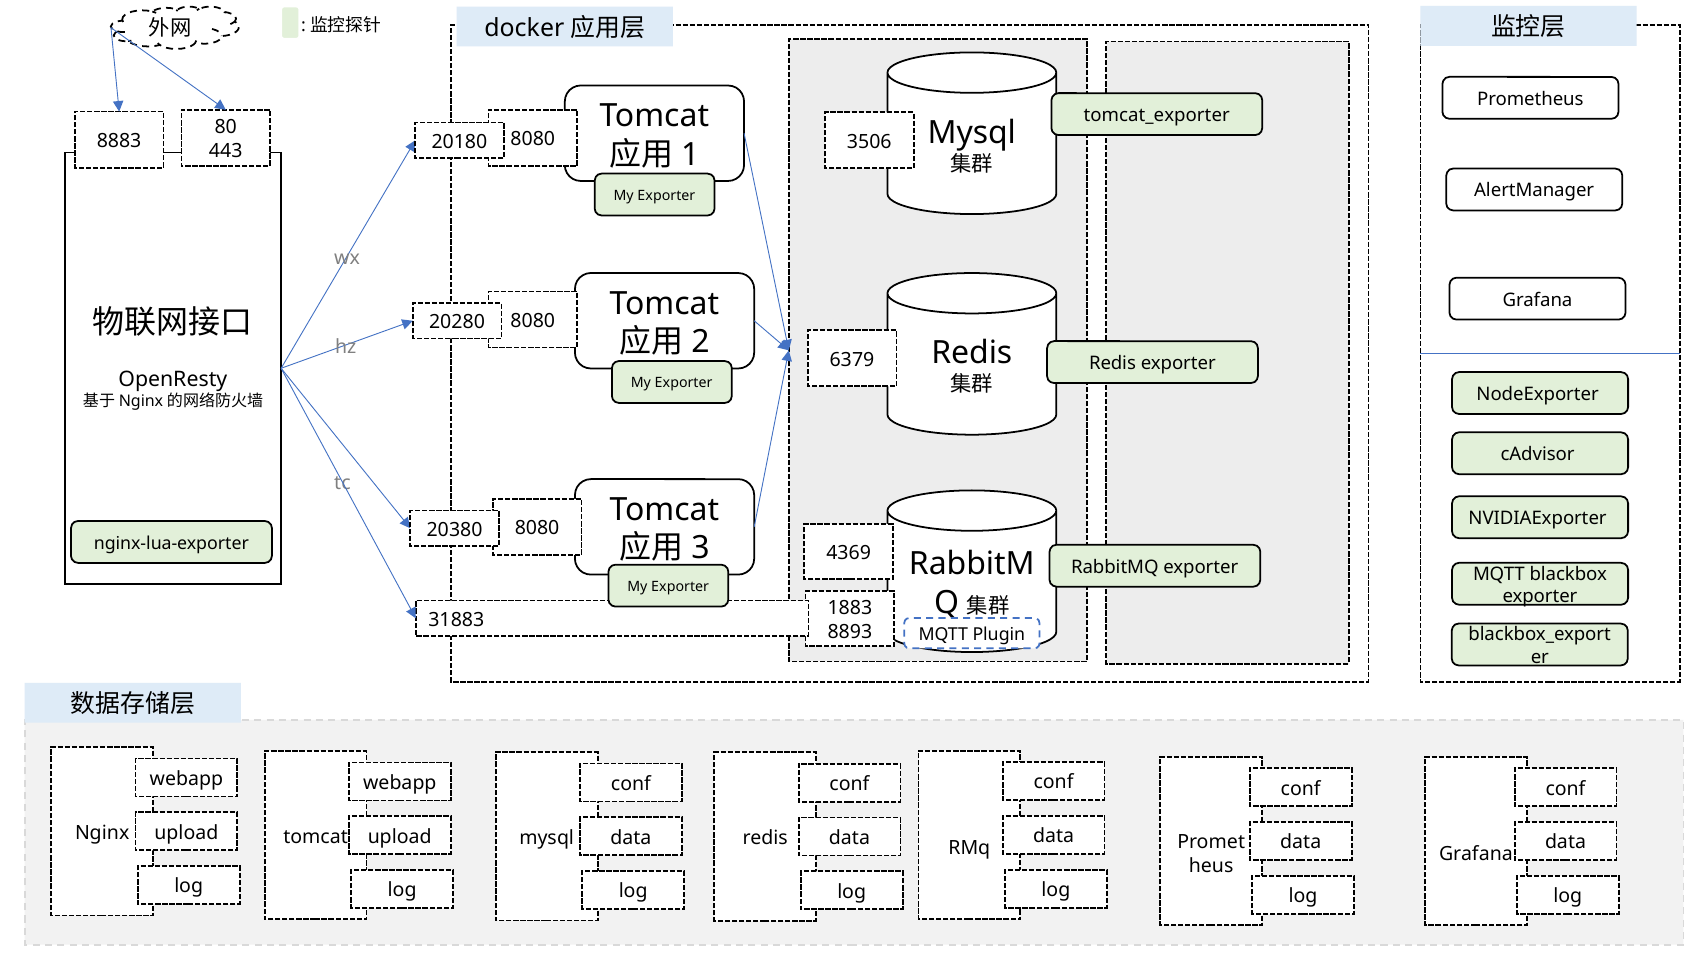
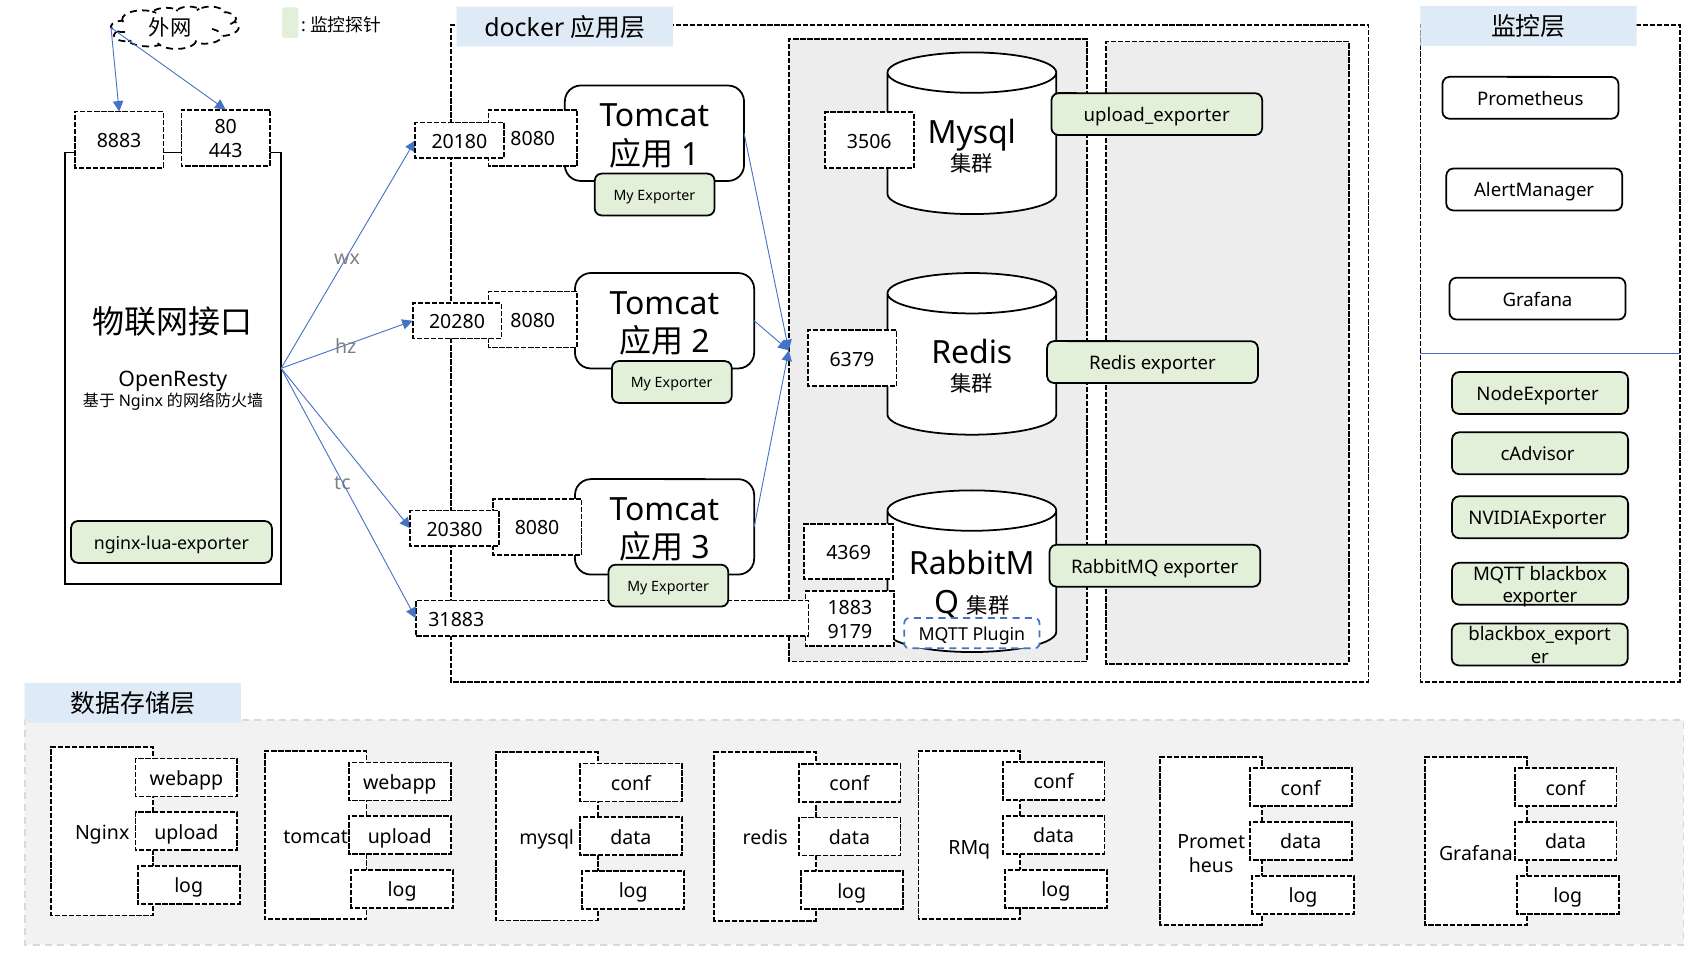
tomcat_exporter: tomcat_exporter -> upload_exporter (1157, 115)
8893: 8893 -> 9179 (850, 631)
